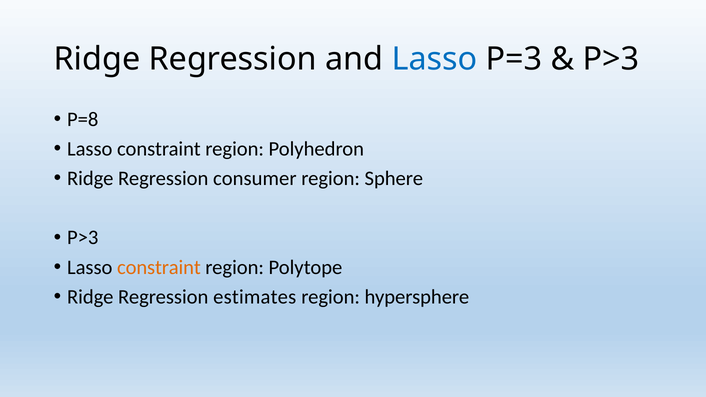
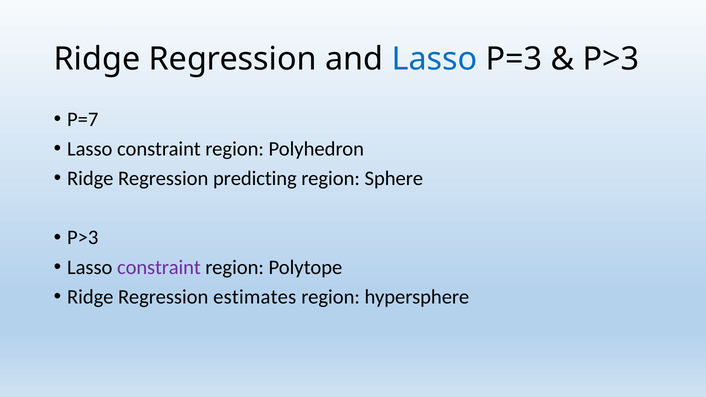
P=8: P=8 -> P=7 (83, 119)
consumer: consumer -> predicting (255, 179)
constraint colour: orange -> purple (159, 267)
